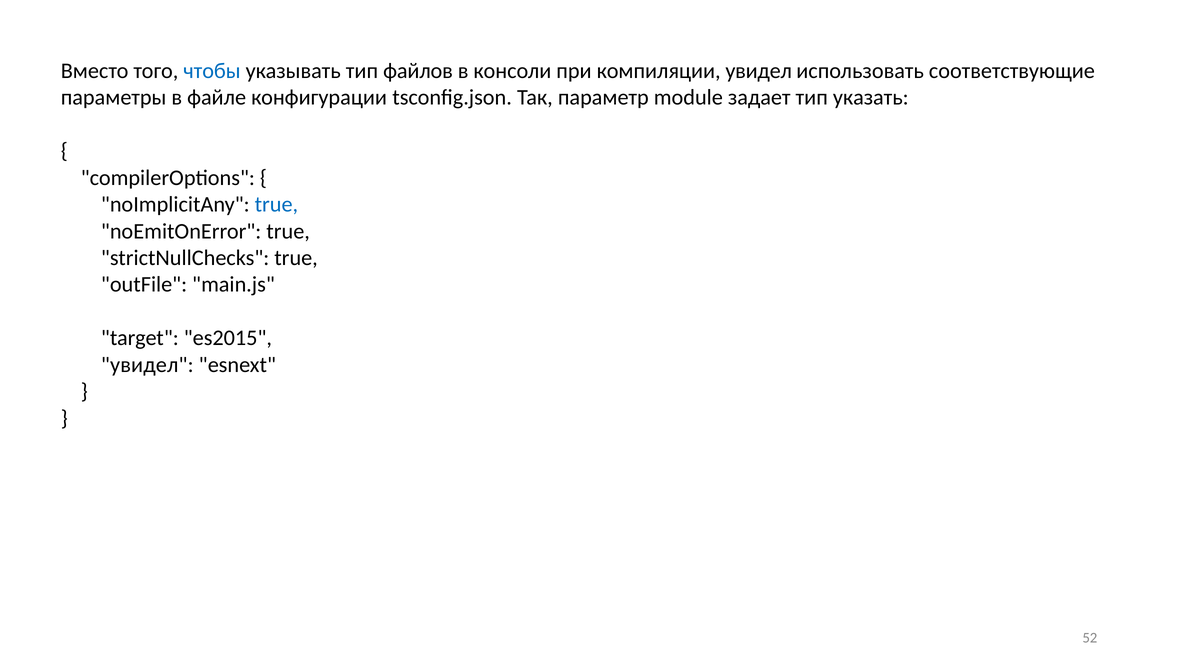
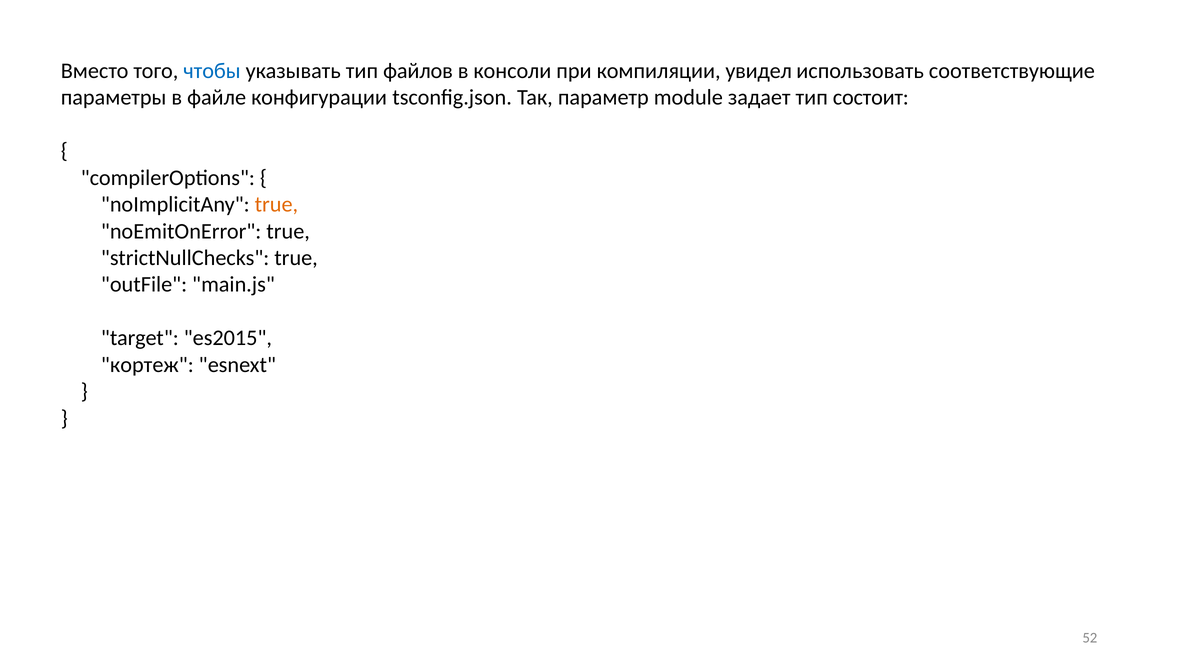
указать: указать -> состоит (871, 98)
true colour: blue -> orange (276, 205)
увидел: увидел -> кортеж (147, 365)
